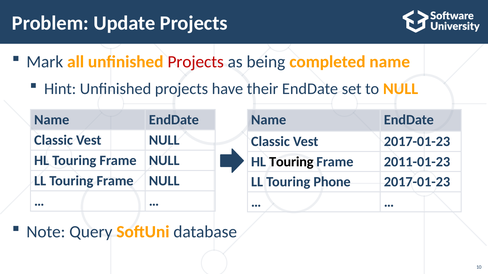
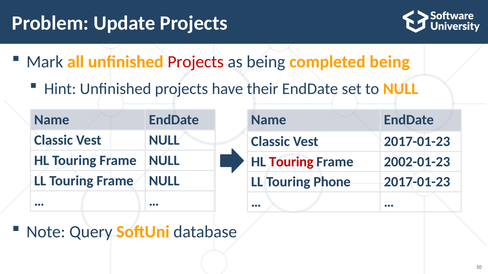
completed name: name -> being (390, 62)
Touring colour: black -> red (291, 162)
2011-01-23: 2011-01-23 -> 2002-01-23 (417, 162)
